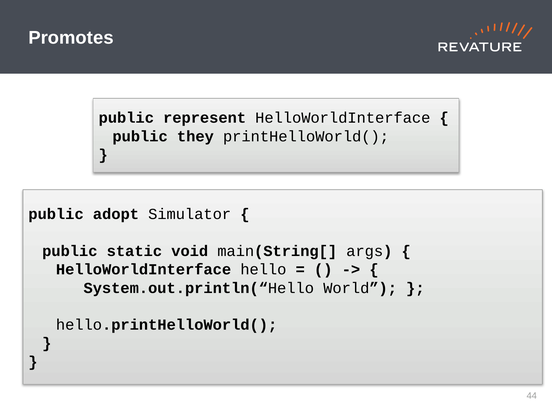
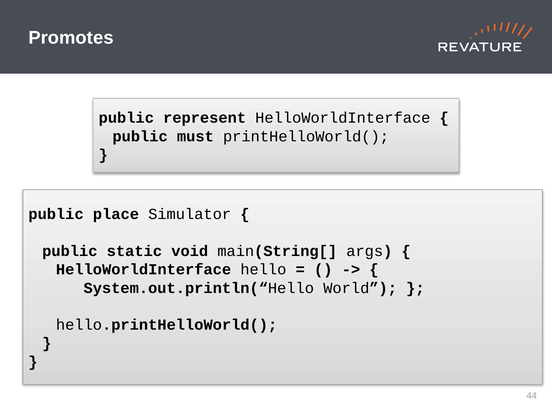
they: they -> must (195, 136)
adopt: adopt -> place (116, 214)
